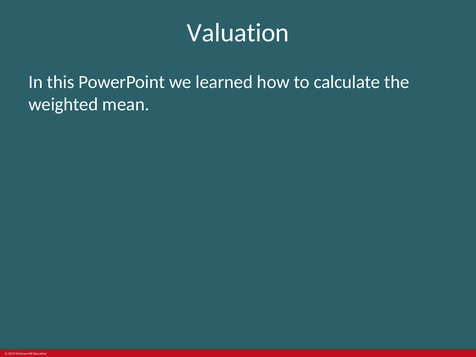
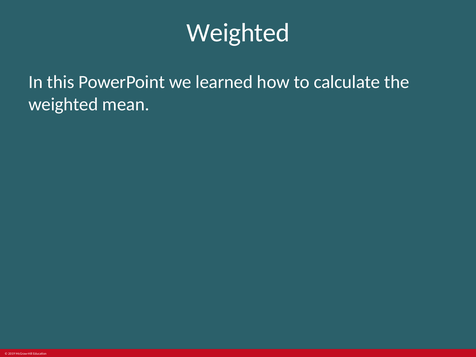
Valuation: Valuation -> Weighted (238, 33)
